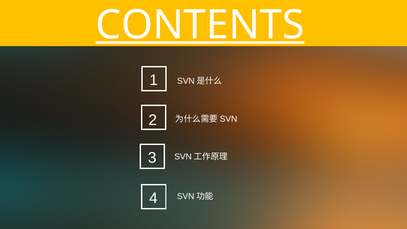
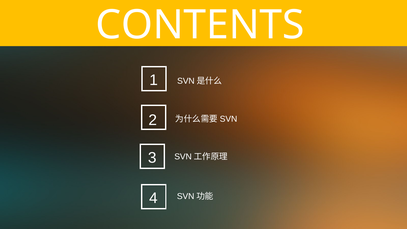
CONTENTS underline: present -> none (200, 25)
